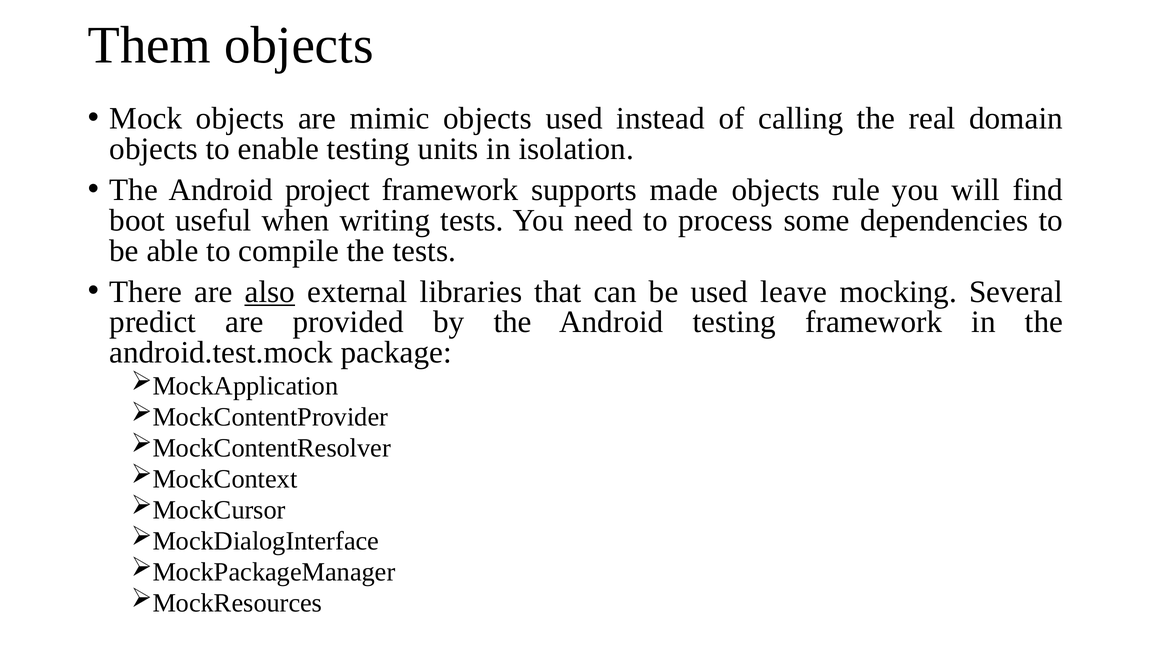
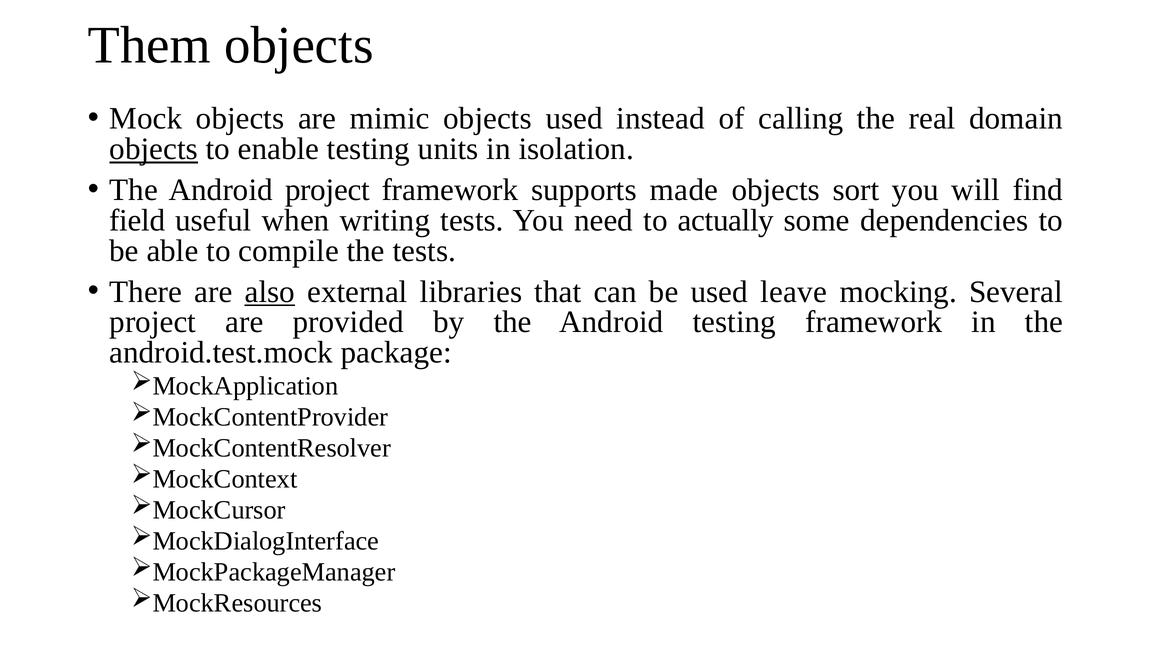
objects underline: none -> present (154, 149)
rule: rule -> sort (856, 190)
boot: boot -> field (137, 220)
process: process -> actually (726, 220)
predict: predict -> project (153, 322)
